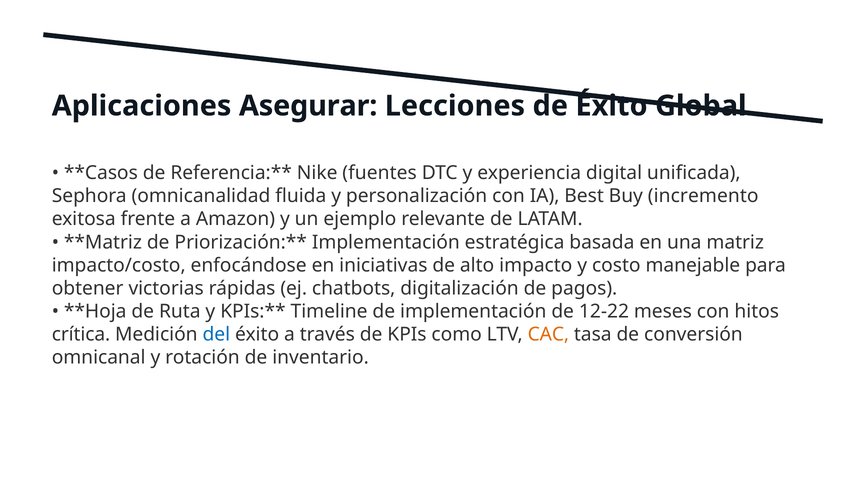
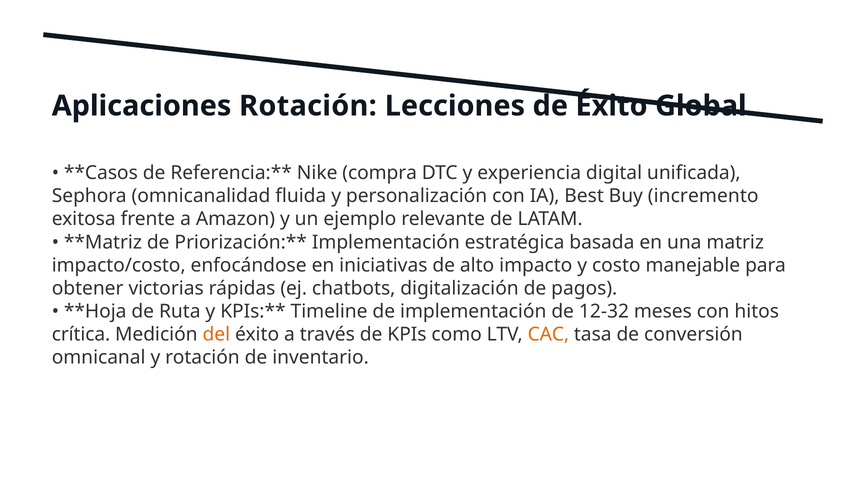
Aplicaciones Asegurar: Asegurar -> Rotación (308, 106)
fuentes: fuentes -> compra (380, 173)
12-22: 12-22 -> 12-32 (604, 311)
del colour: blue -> orange (216, 335)
